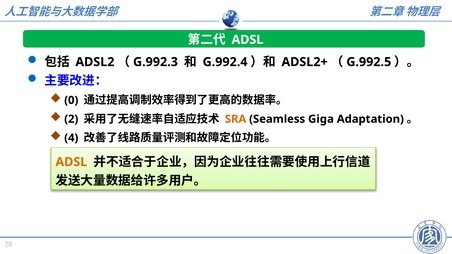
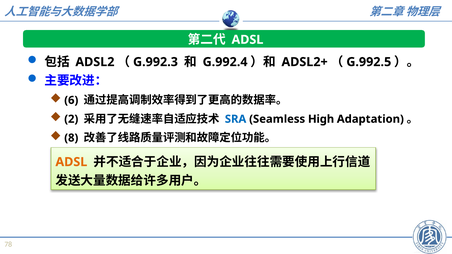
0: 0 -> 6 (71, 100)
SRA colour: orange -> blue (236, 119)
Giga: Giga -> High (321, 119)
4: 4 -> 8 (71, 138)
